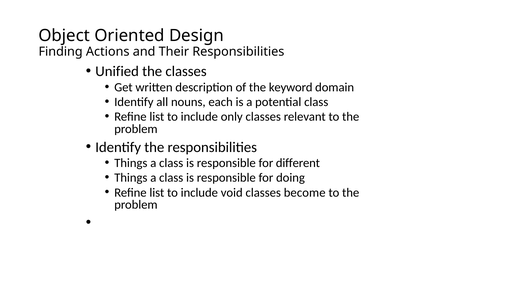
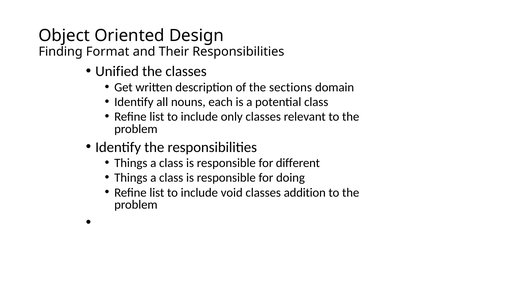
Actions: Actions -> Format (108, 52)
keyword: keyword -> sections (291, 87)
become: become -> addition (305, 193)
